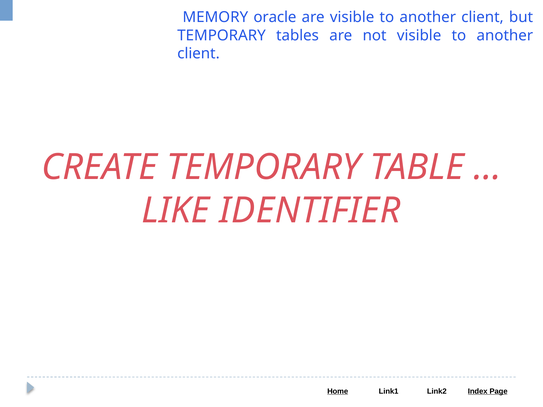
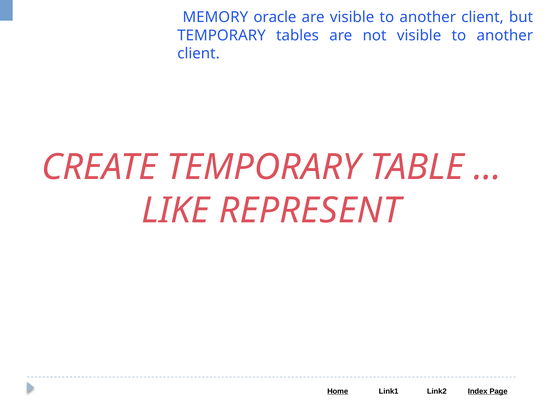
IDENTIFIER: IDENTIFIER -> REPRESENT (310, 211)
